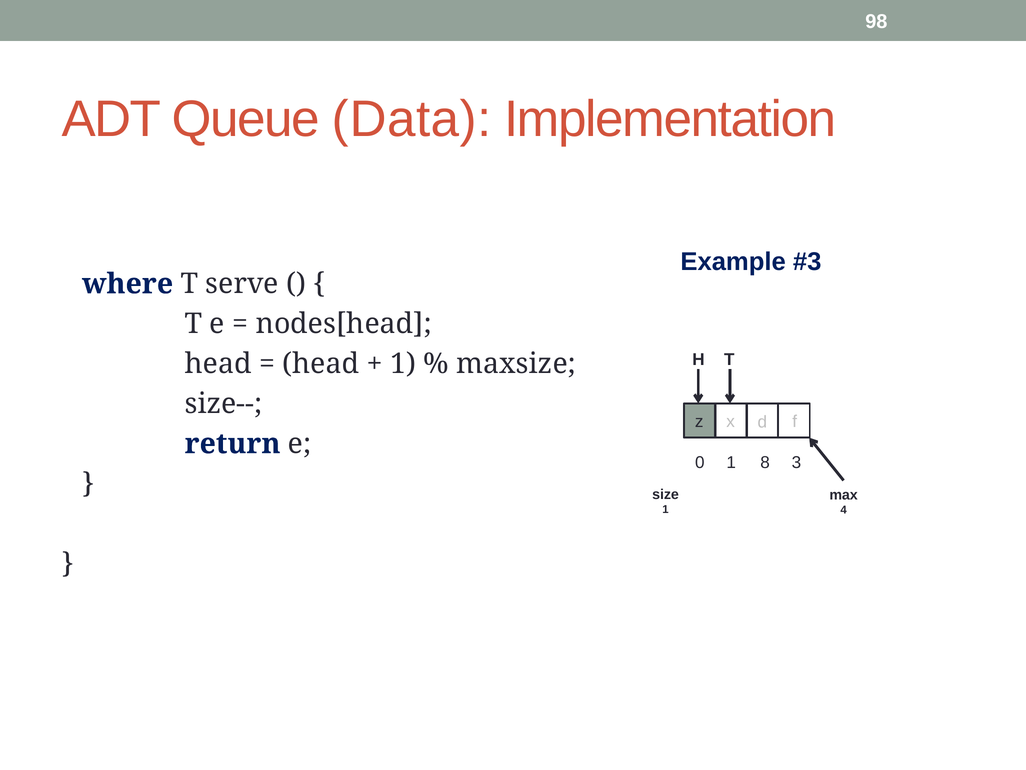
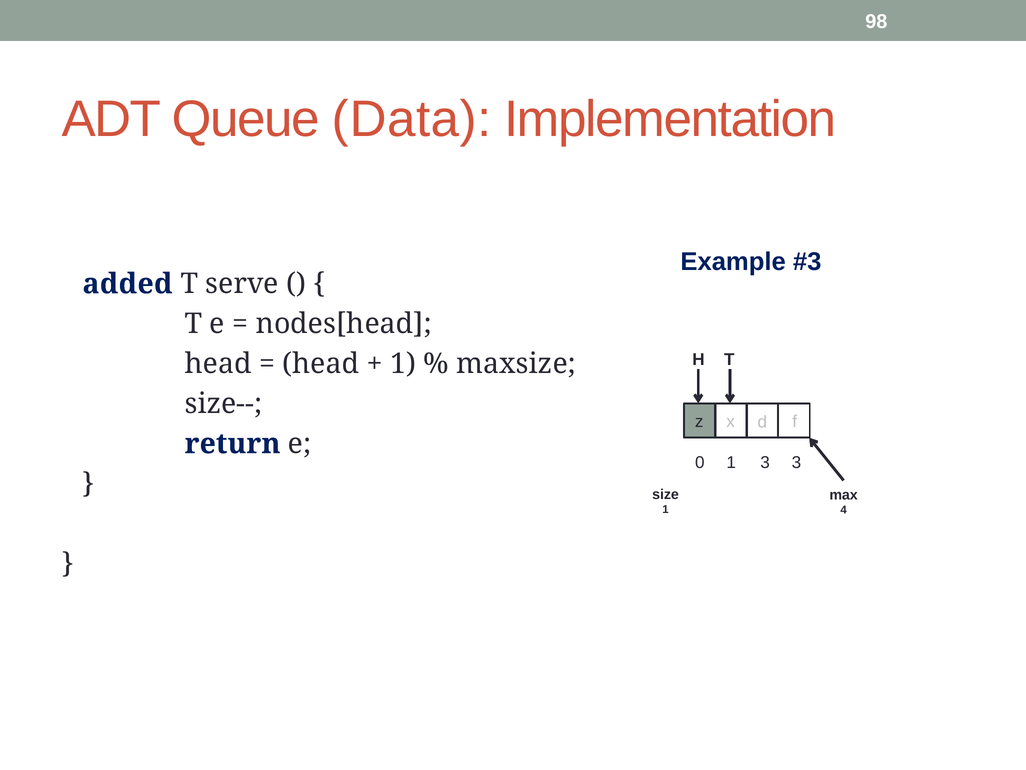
where: where -> added (127, 284)
1 8: 8 -> 3 (765, 462)
